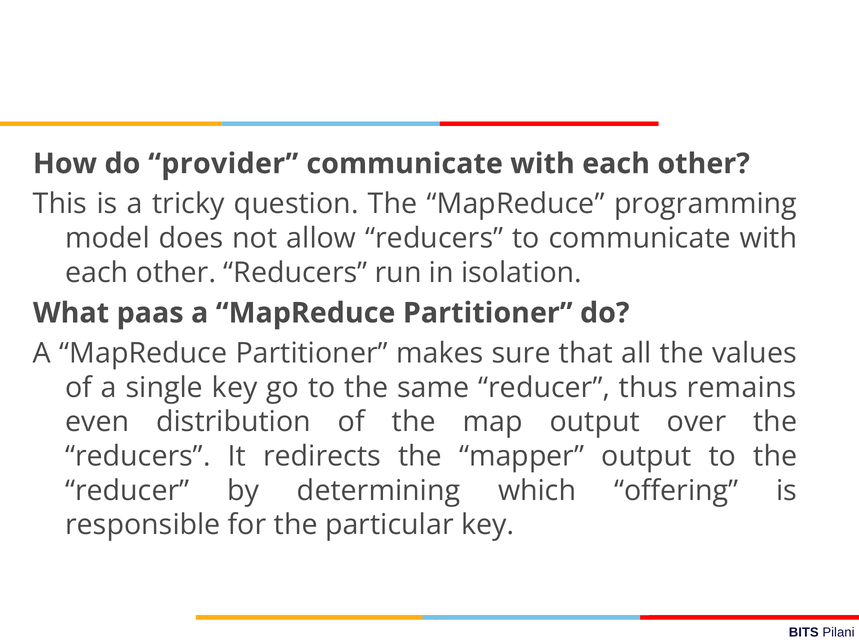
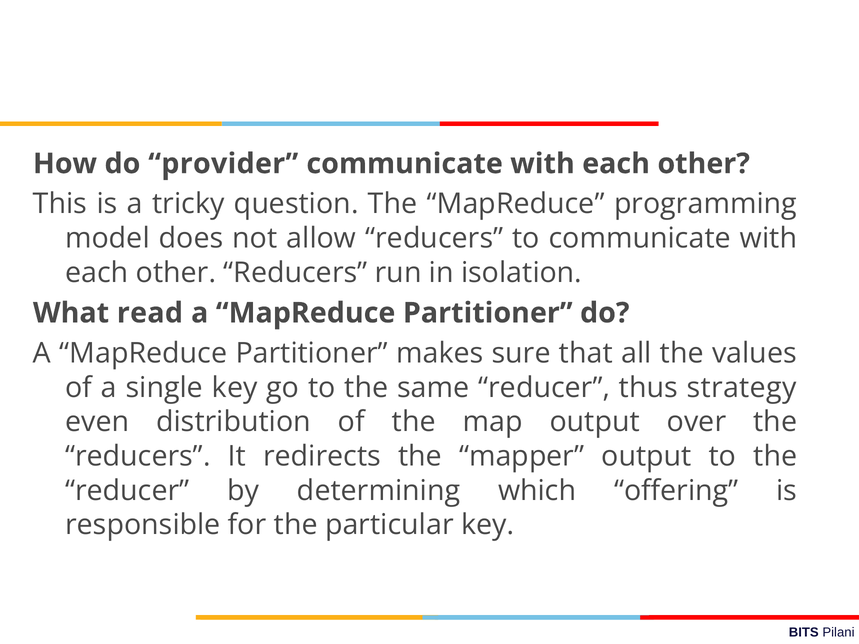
paas: paas -> read (150, 313)
remains: remains -> strategy (742, 388)
